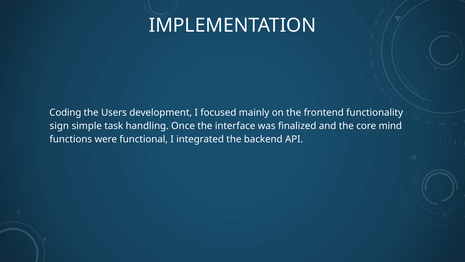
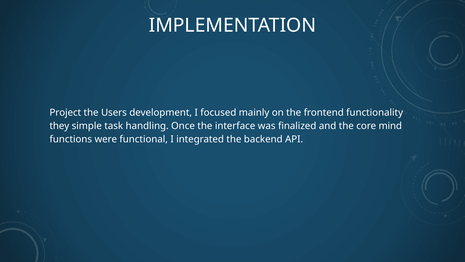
Coding: Coding -> Project (65, 112)
sign: sign -> they (59, 126)
